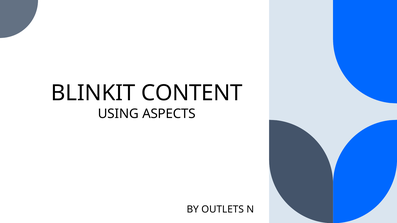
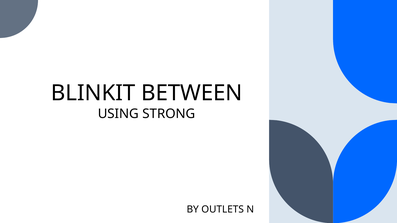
CONTENT: CONTENT -> BETWEEN (192, 93)
ASPECTS: ASPECTS -> STRONG (169, 114)
